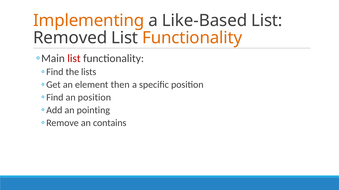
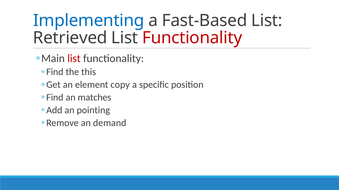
Implementing colour: orange -> blue (89, 21)
Like-Based: Like-Based -> Fast-Based (205, 21)
Removed: Removed -> Retrieved (70, 38)
Functionality colour: orange -> red (192, 38)
lists: lists -> this (89, 72)
then: then -> copy (120, 85)
an position: position -> matches (94, 98)
contains: contains -> demand (110, 123)
